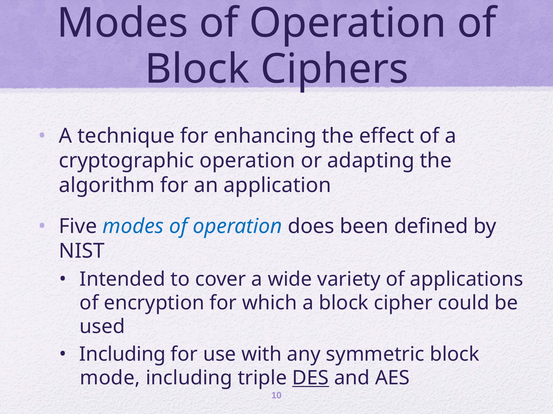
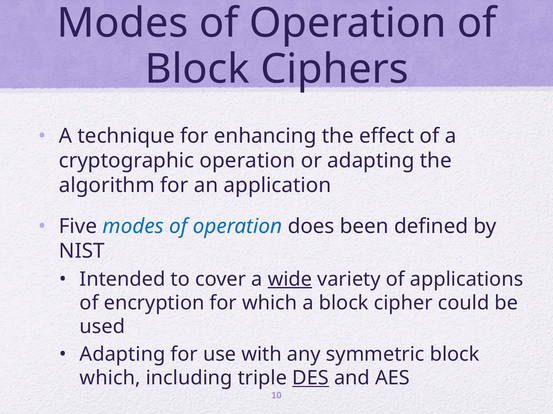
wide underline: none -> present (290, 280)
Including: Including -> Adapting (123, 355)
mode: mode -> which (110, 379)
